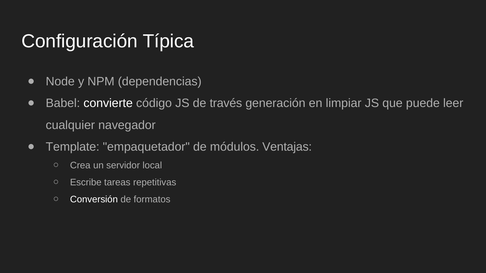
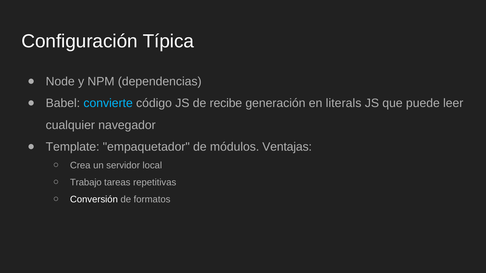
convierte colour: white -> light blue (108, 103)
través: través -> recibe (226, 103)
limpiar: limpiar -> literals (344, 103)
Escribe: Escribe -> Trabajo (86, 183)
